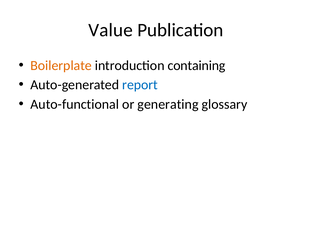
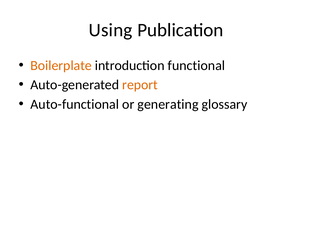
Value: Value -> Using (111, 30)
containing: containing -> functional (196, 65)
report colour: blue -> orange (140, 85)
